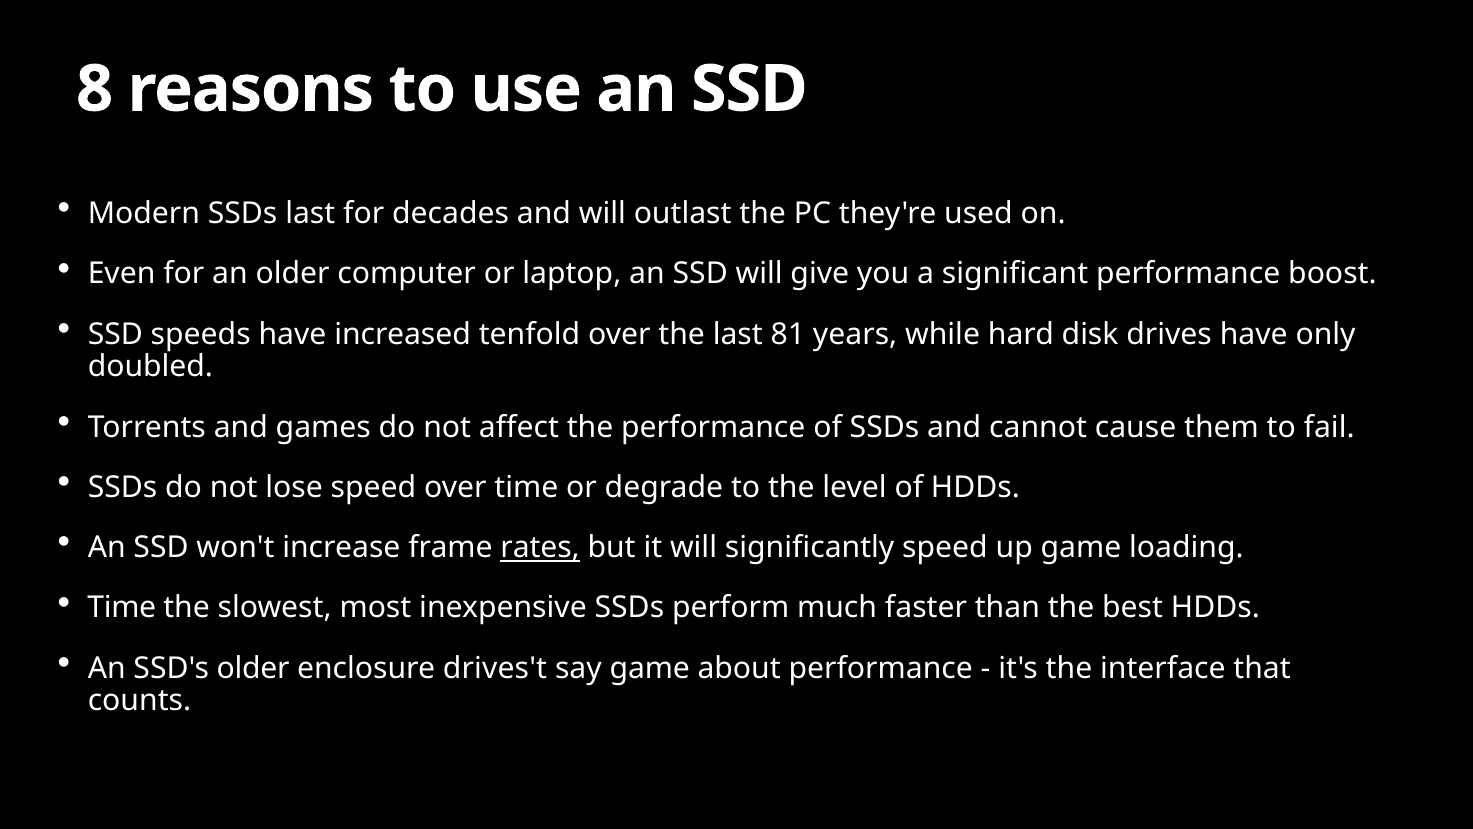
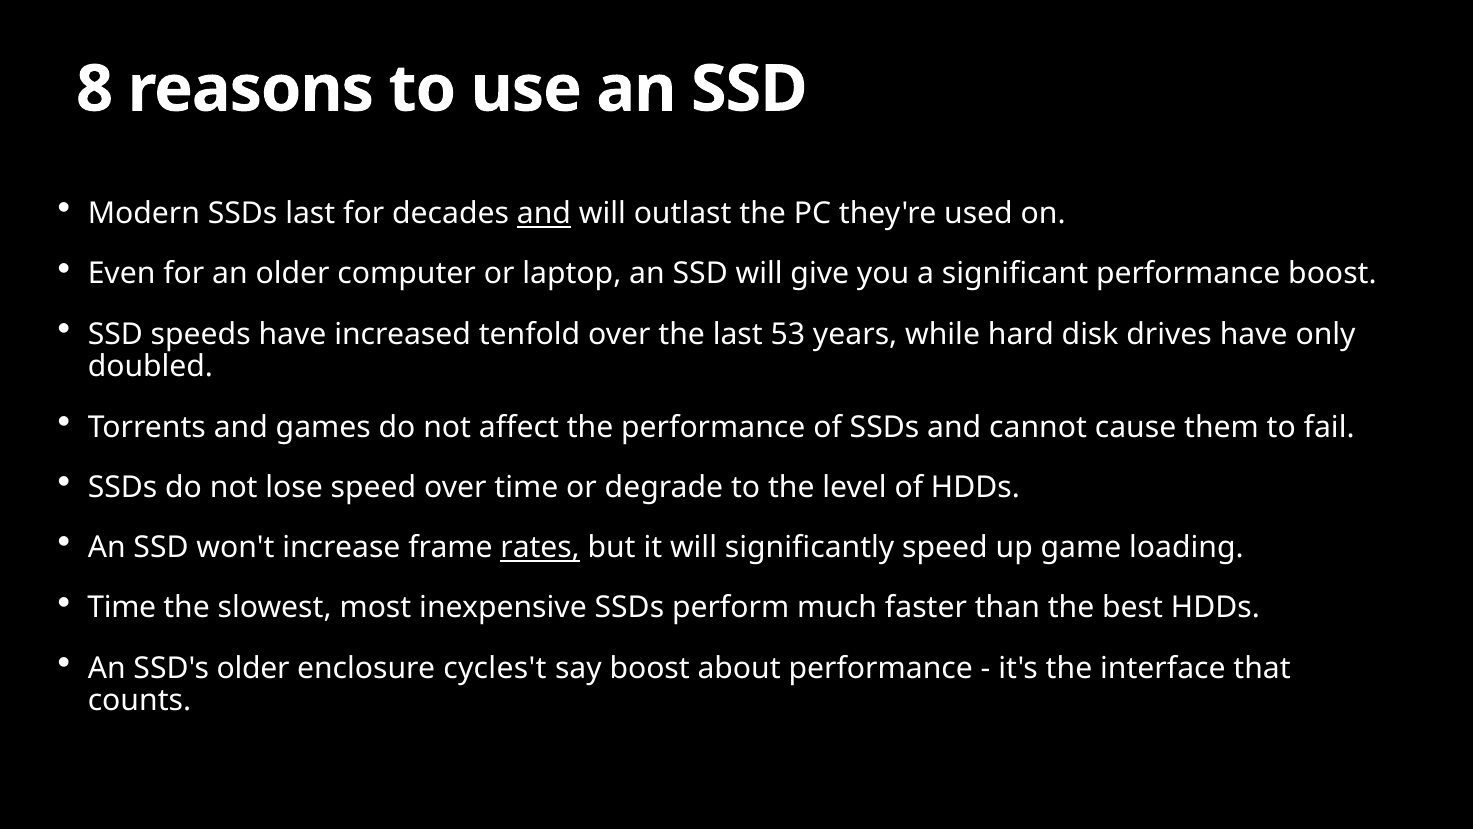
and underline: none -> present (544, 214)
81: 81 -> 53 (788, 334)
drives't: drives't -> cycles't (495, 668)
say game: game -> boost (650, 668)
